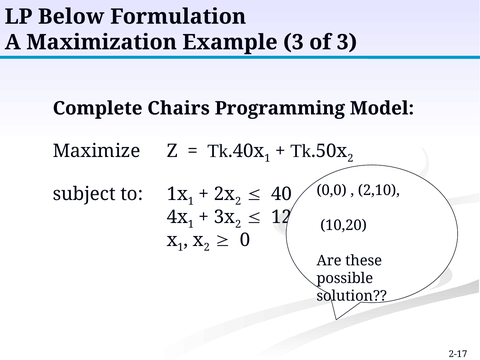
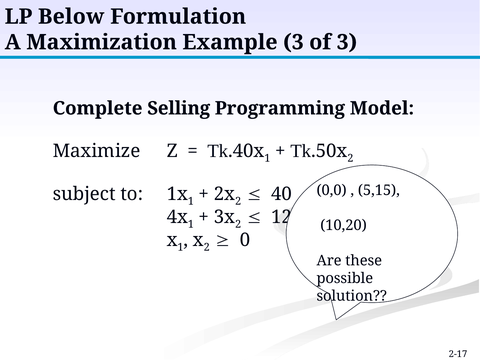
Chairs: Chairs -> Selling (179, 108)
2,10: 2,10 -> 5,15 (379, 190)
